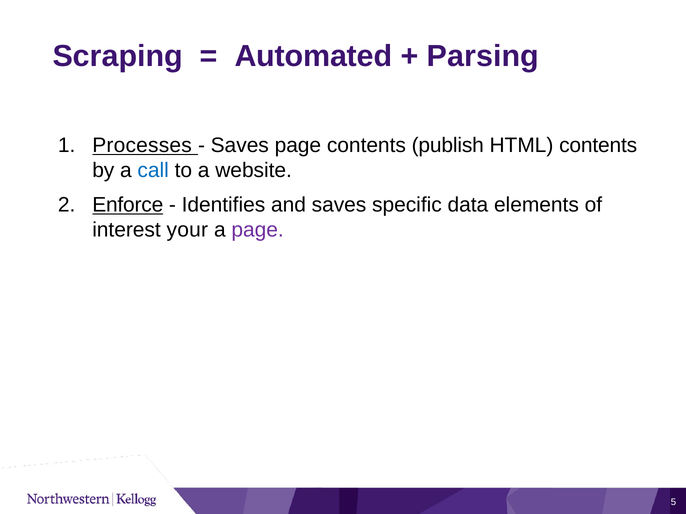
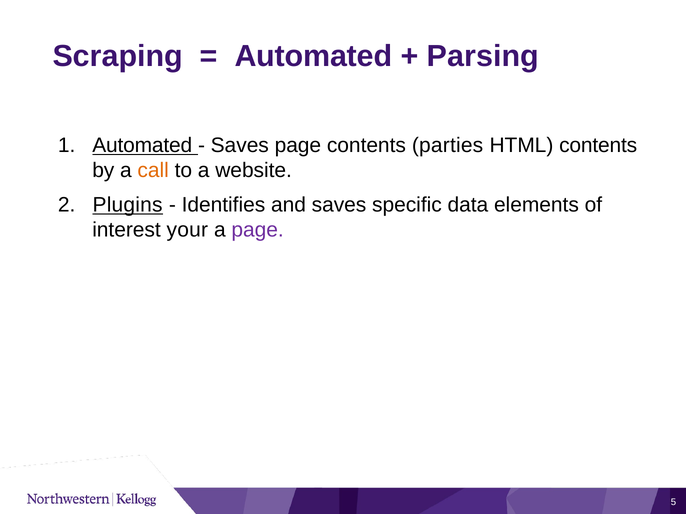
Processes: Processes -> Automated (142, 146)
publish: publish -> parties (448, 146)
call colour: blue -> orange (153, 171)
Enforce: Enforce -> Plugins (128, 205)
